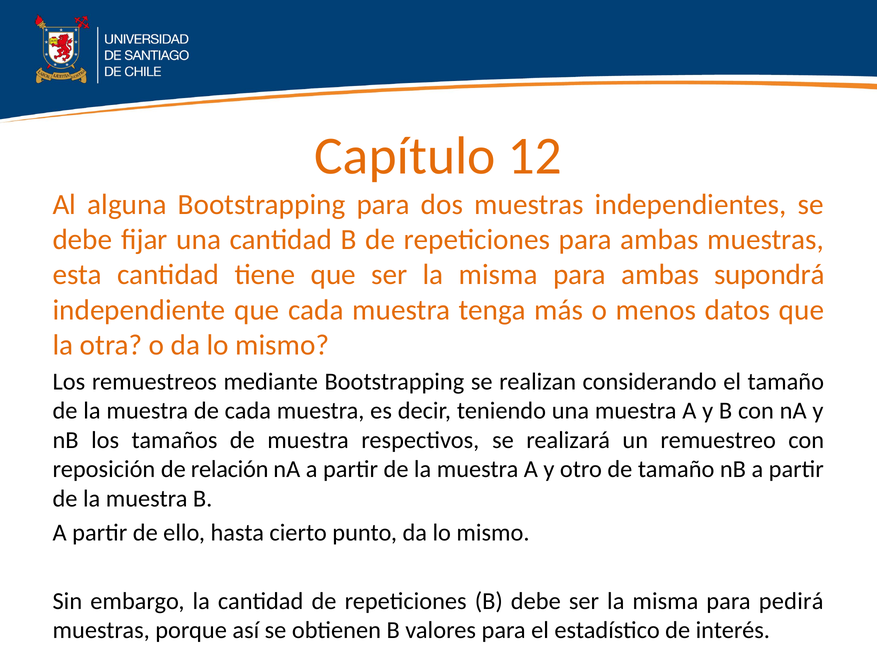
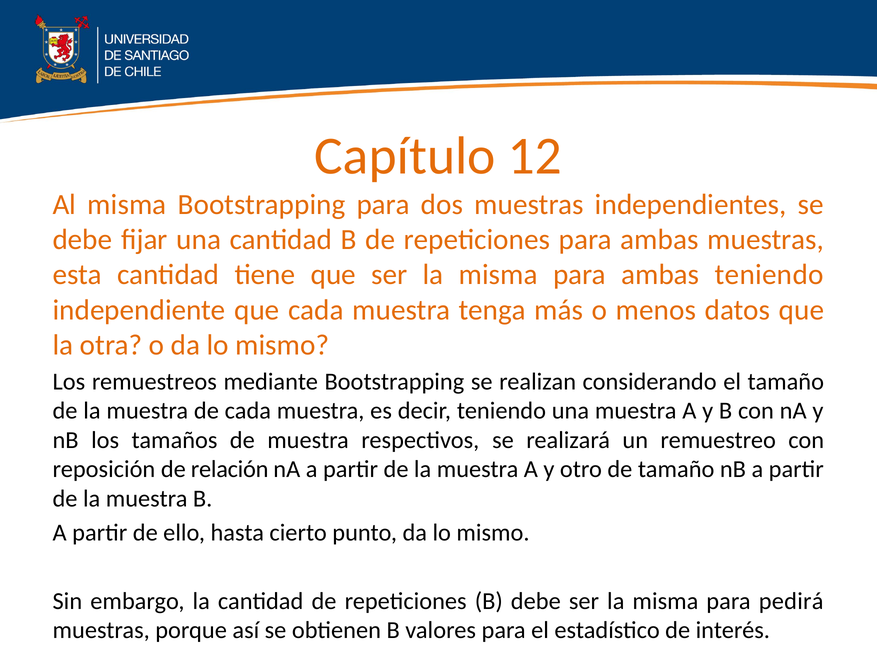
Al alguna: alguna -> misma (127, 205)
ambas supondrá: supondrá -> teniendo (769, 275)
